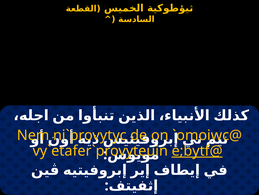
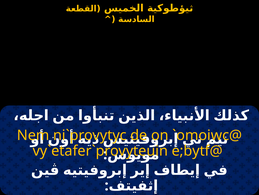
e;bytf@ underline: present -> none (197, 150)
